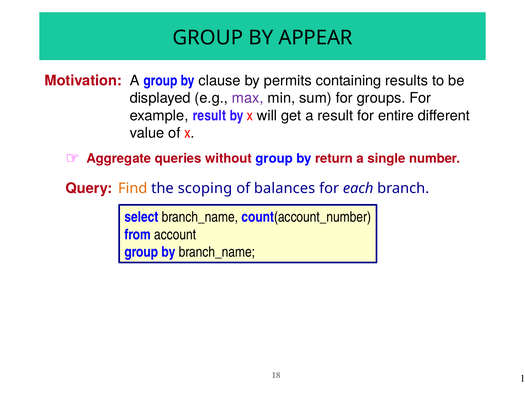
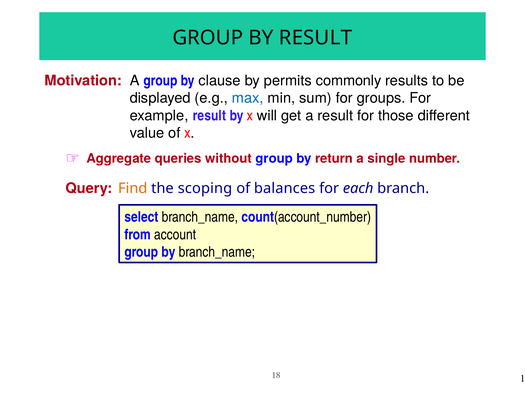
BY APPEAR: APPEAR -> RESULT (315, 38)
containing: containing -> commonly (349, 81)
max colour: purple -> blue (248, 98)
entire: entire -> those (396, 116)
